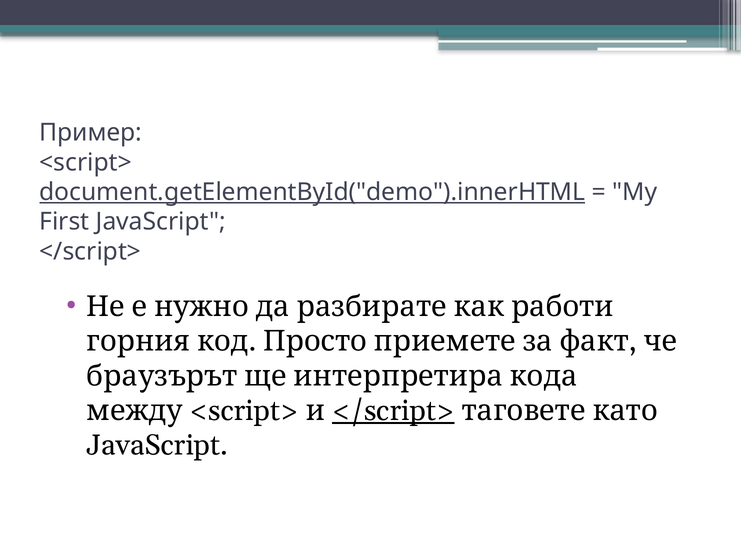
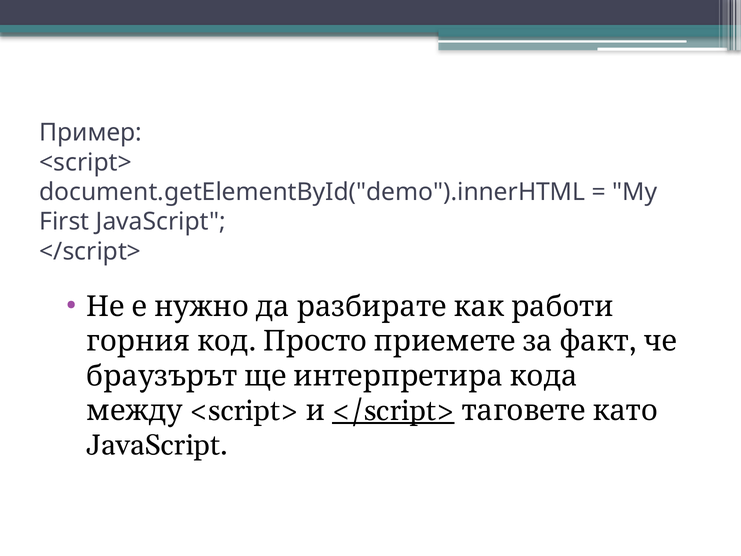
document.getElementById("demo").innerHTML underline: present -> none (312, 192)
